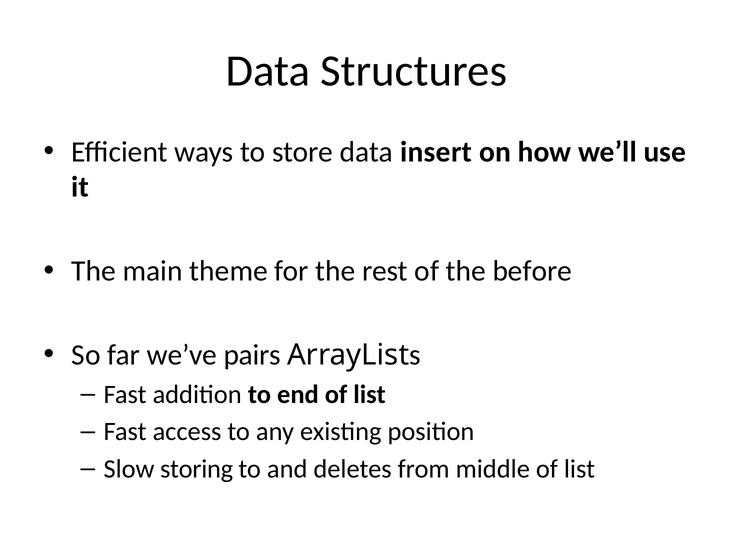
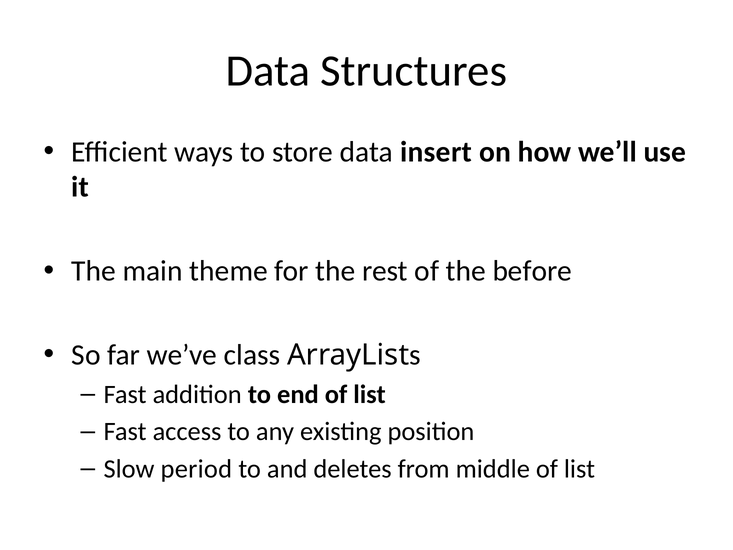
pairs: pairs -> class (252, 355)
storing: storing -> period (196, 469)
